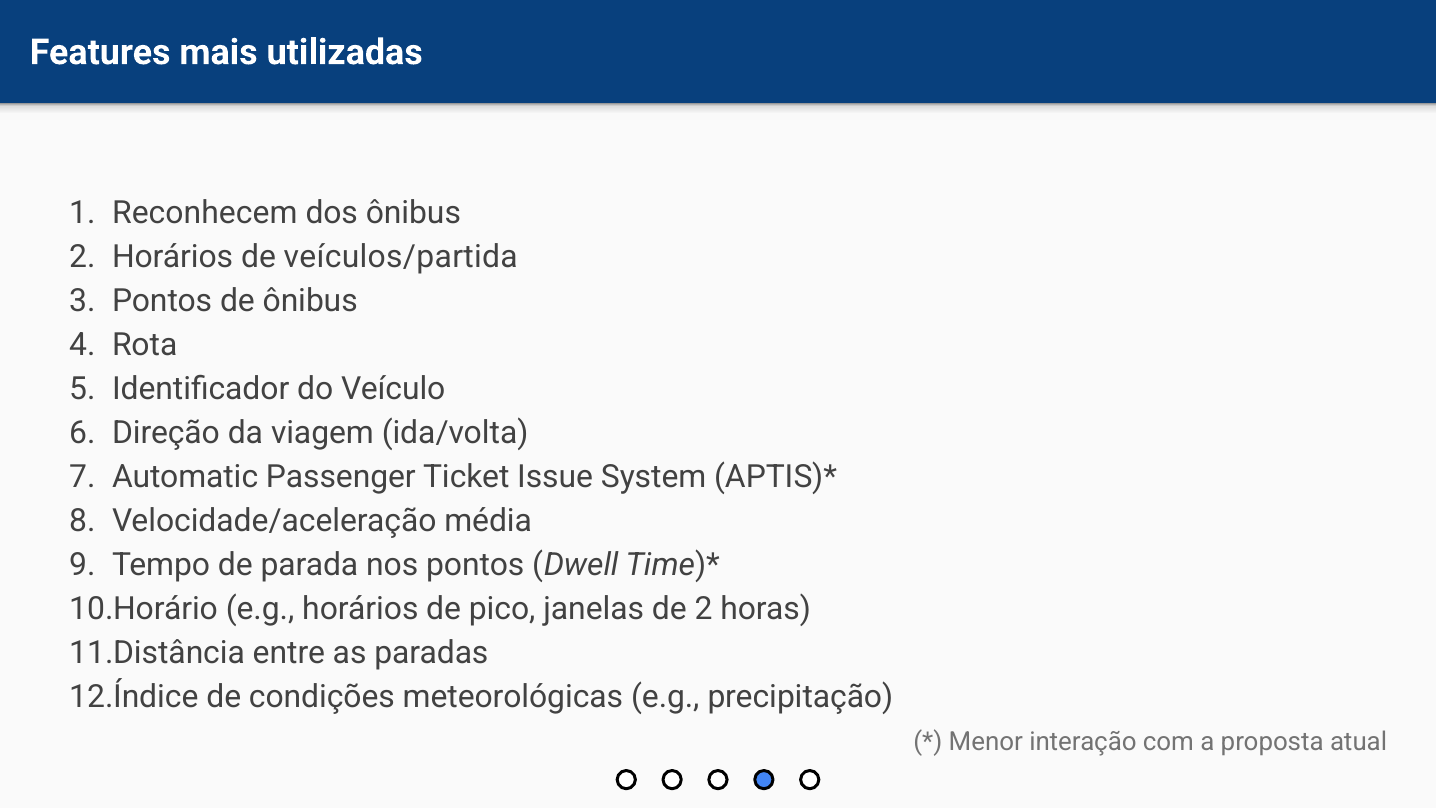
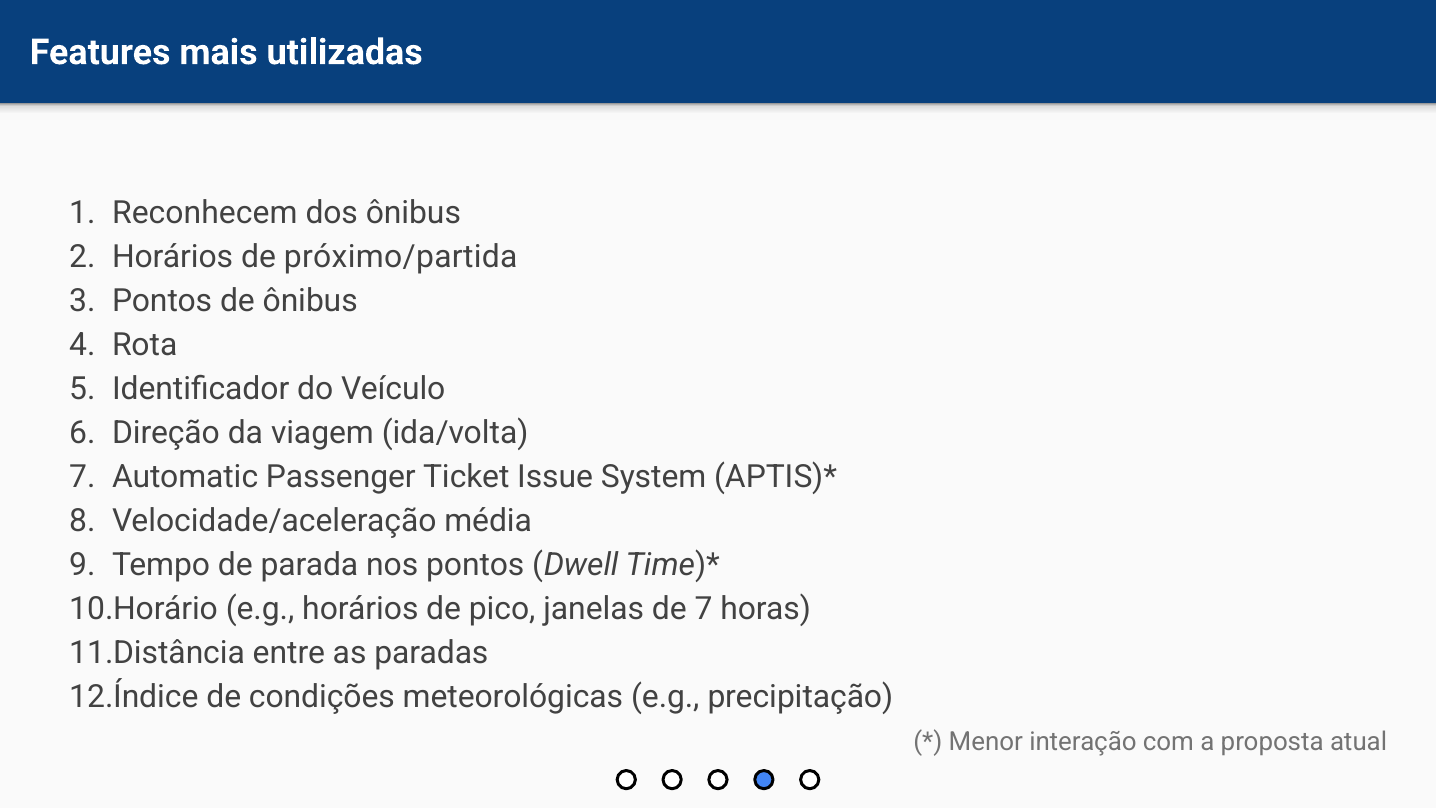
veículos/partida: veículos/partida -> próximo/partida (401, 257)
de 2: 2 -> 7 (703, 609)
